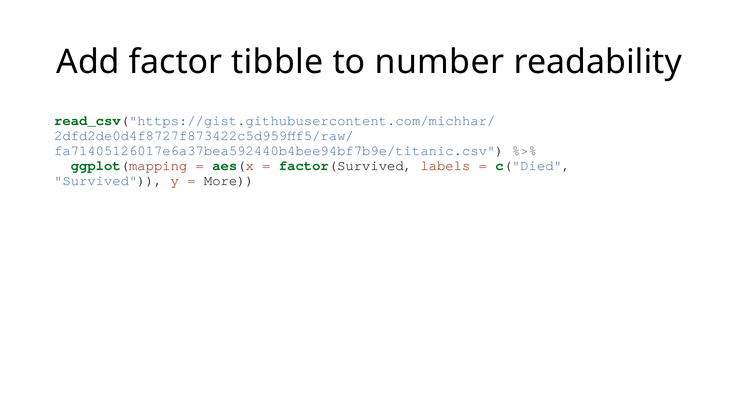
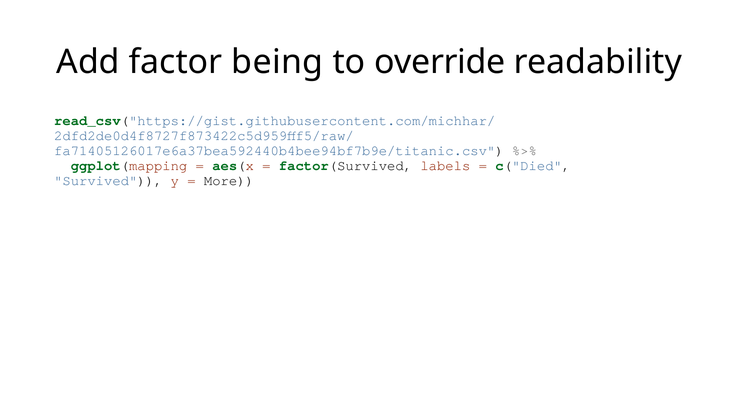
tibble: tibble -> being (277, 62)
number: number -> override (440, 62)
